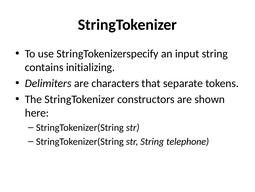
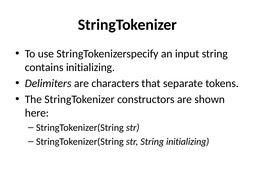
String telephone: telephone -> initializing (188, 141)
